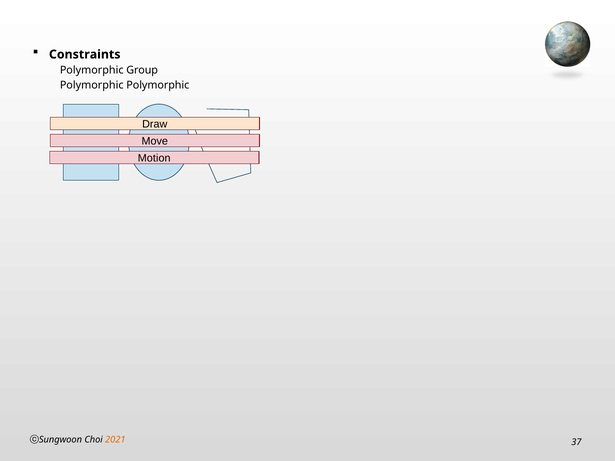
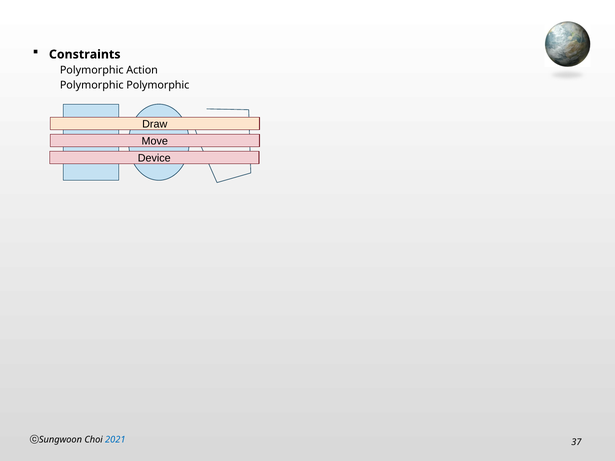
Group: Group -> Action (142, 70)
Motion: Motion -> Device (154, 159)
2021 colour: orange -> blue (115, 440)
